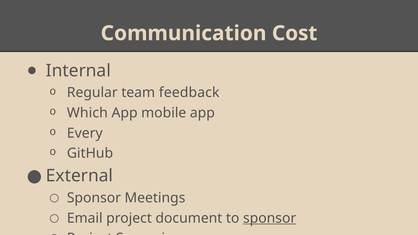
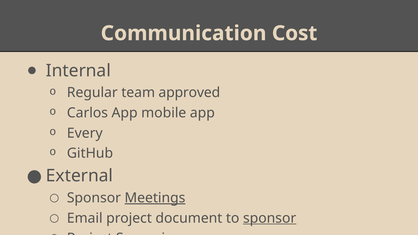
feedback: feedback -> approved (189, 93)
Which: Which -> Carlos (87, 113)
Meetings underline: none -> present (155, 198)
